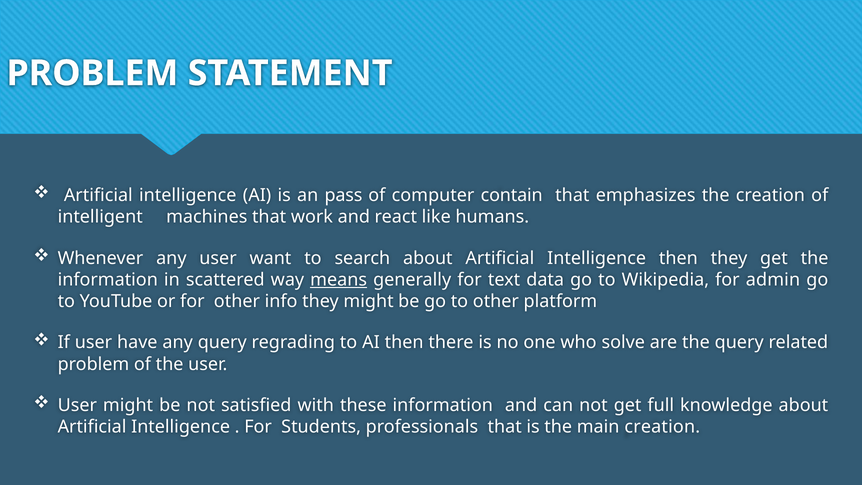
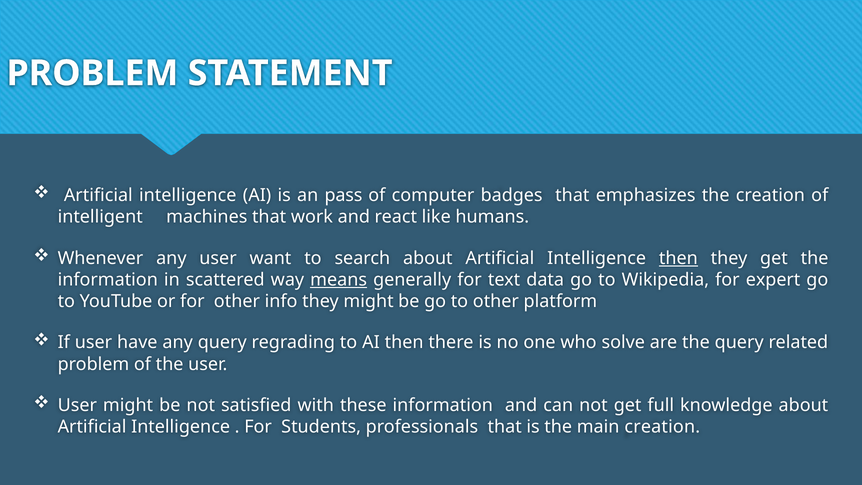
contain: contain -> badges (512, 195)
then underline: none -> present (678, 258)
admin: admin -> expert (773, 280)
